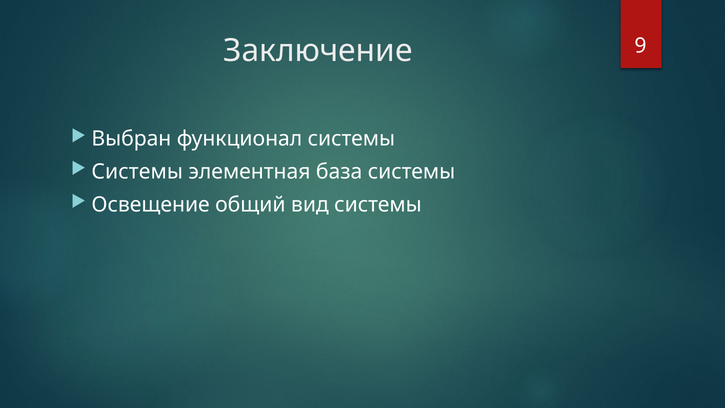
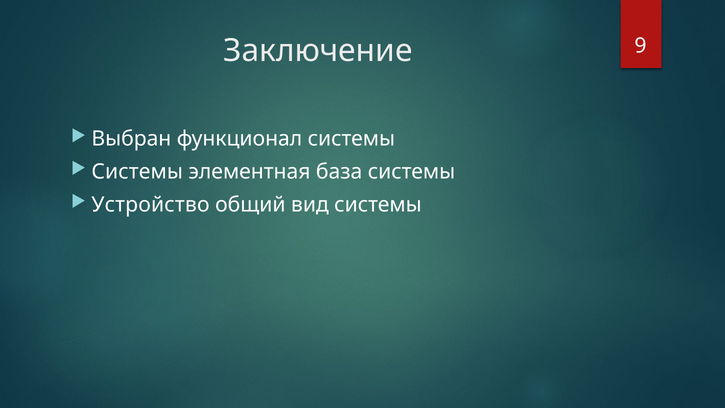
Освещение: Освещение -> Устройство (151, 205)
